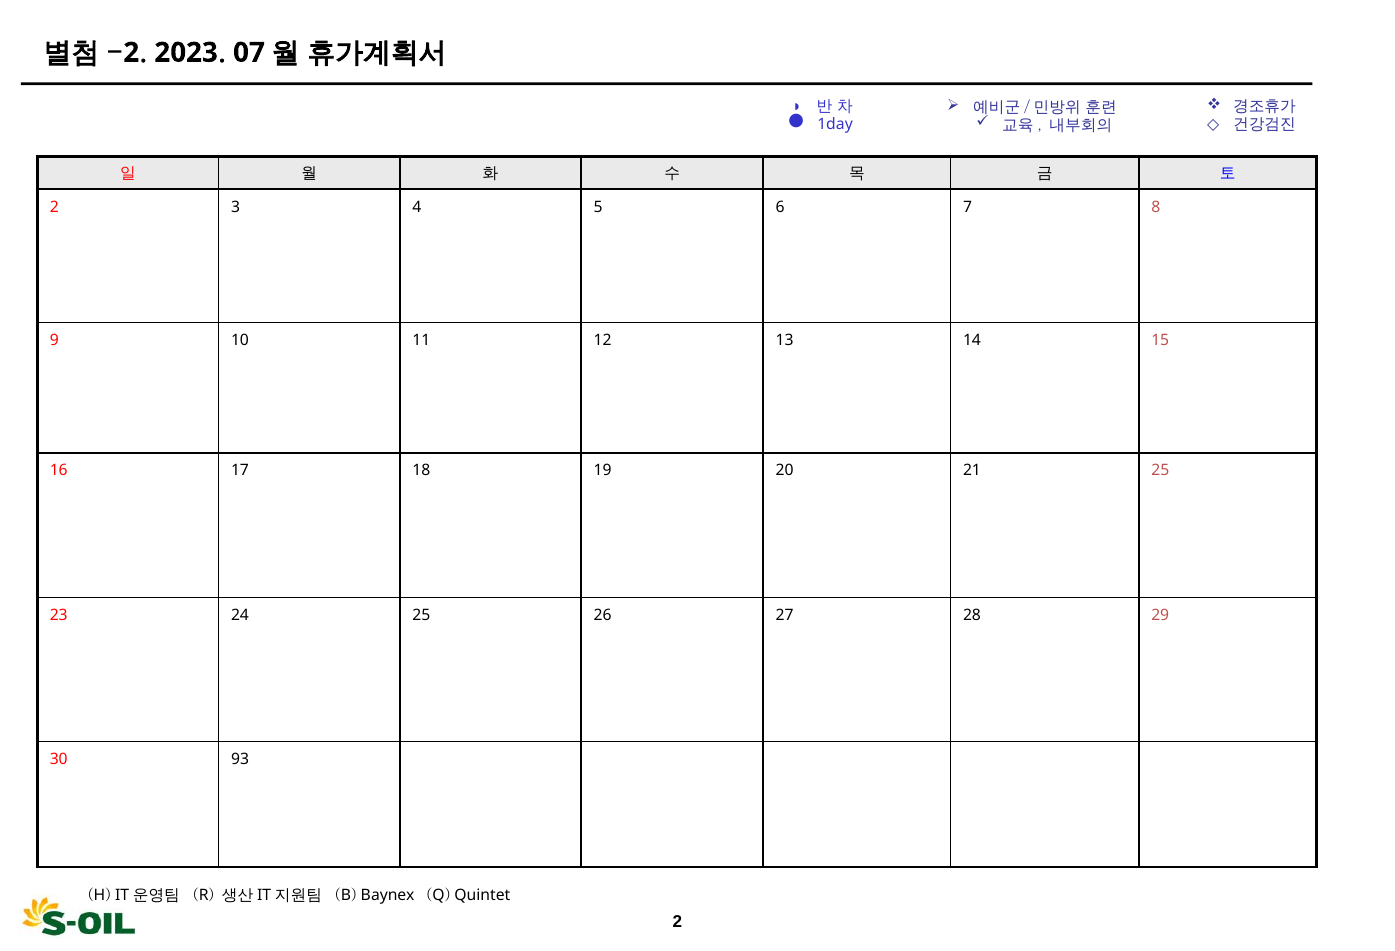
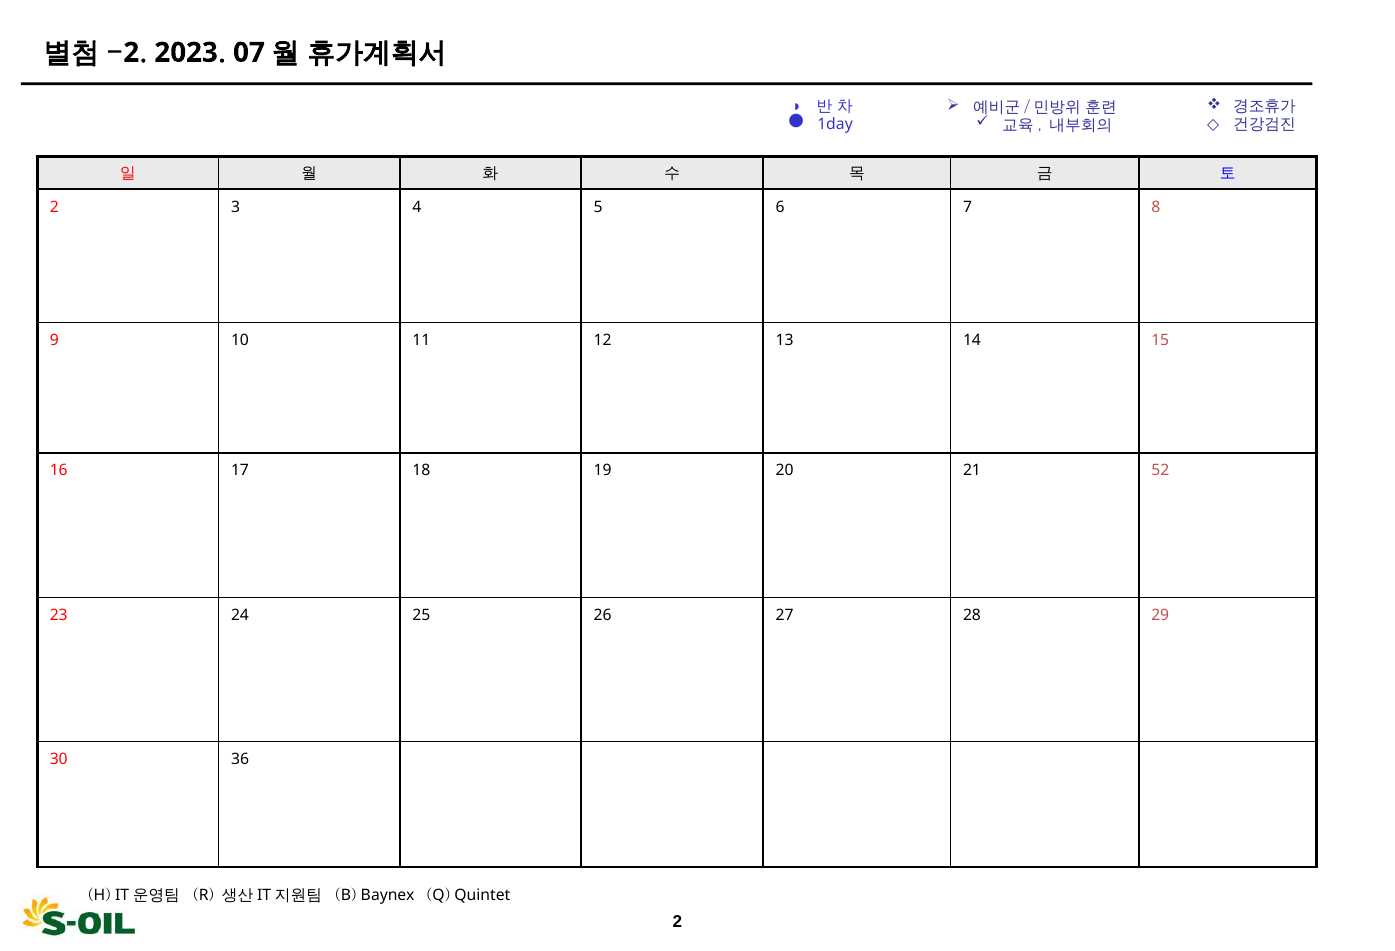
21 25: 25 -> 52 (1160, 470)
93: 93 -> 36 (240, 759)
